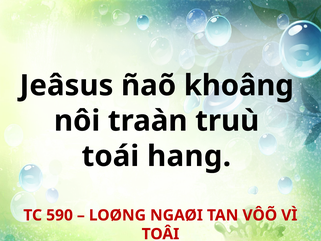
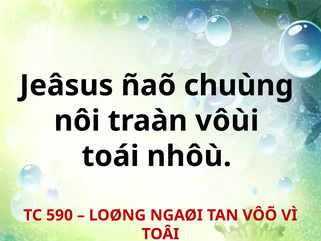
khoâng: khoâng -> chuùng (239, 85)
truù: truù -> vôùi (227, 121)
hang: hang -> nhôù (189, 156)
